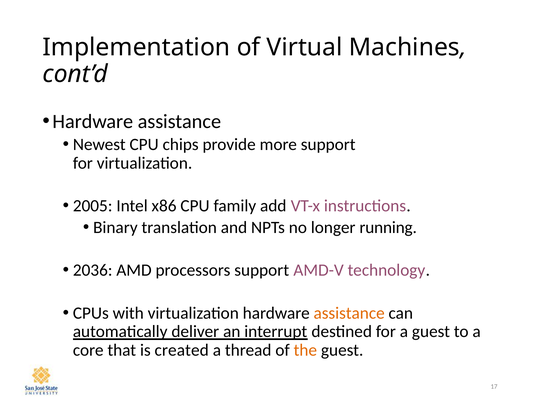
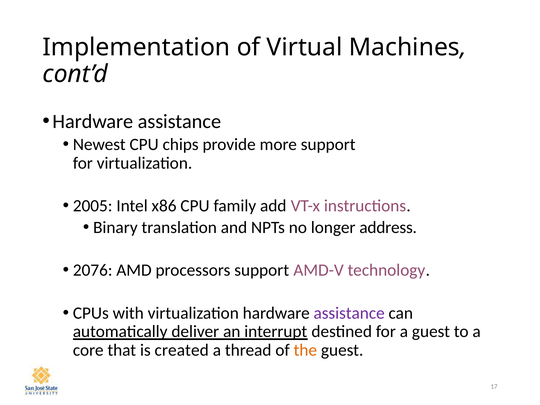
running: running -> address (388, 227)
2036: 2036 -> 2076 (93, 270)
assistance colour: orange -> purple (349, 313)
